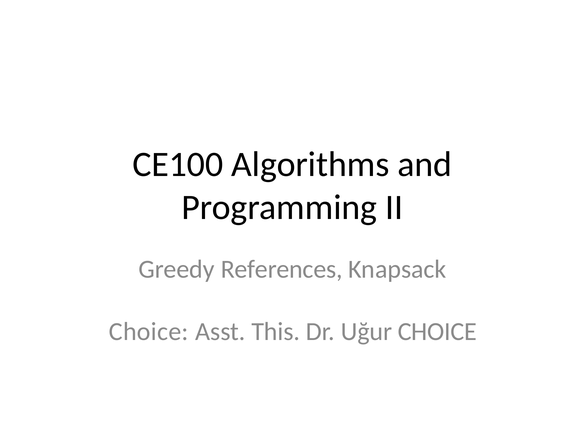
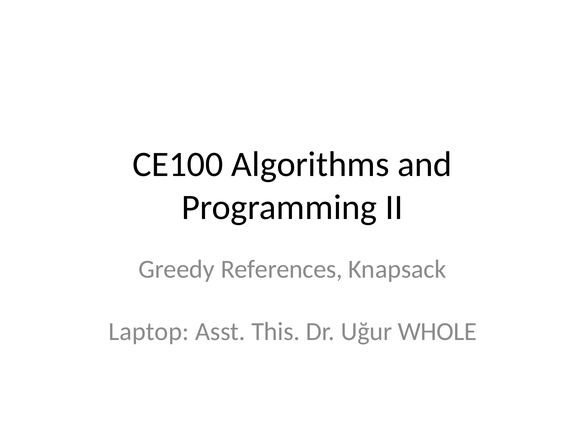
Choice: Choice -> Laptop (149, 331)
Uğur CHOICE: CHOICE -> WHOLE (437, 331)
